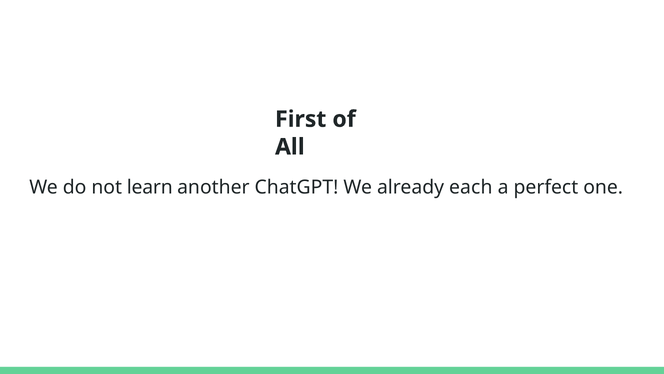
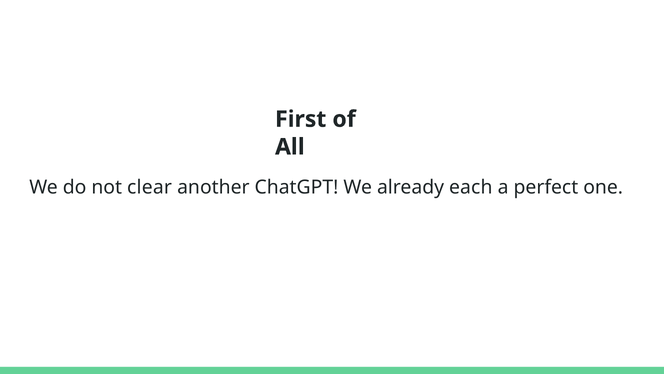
learn: learn -> clear (150, 187)
